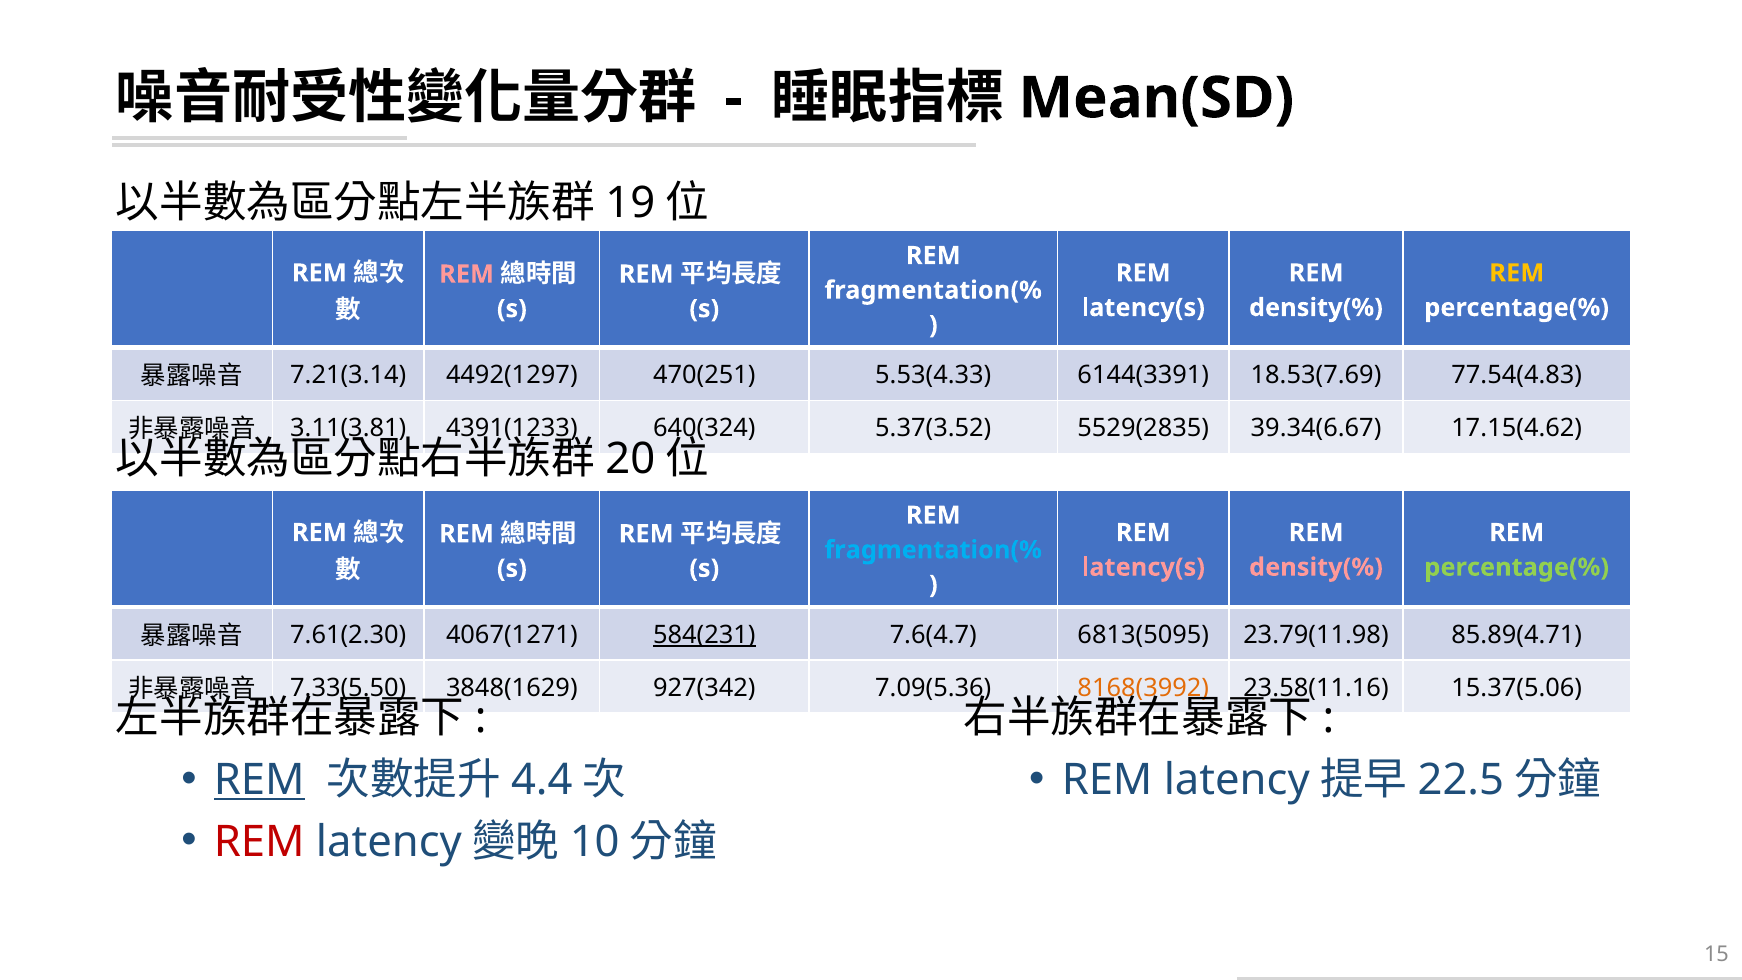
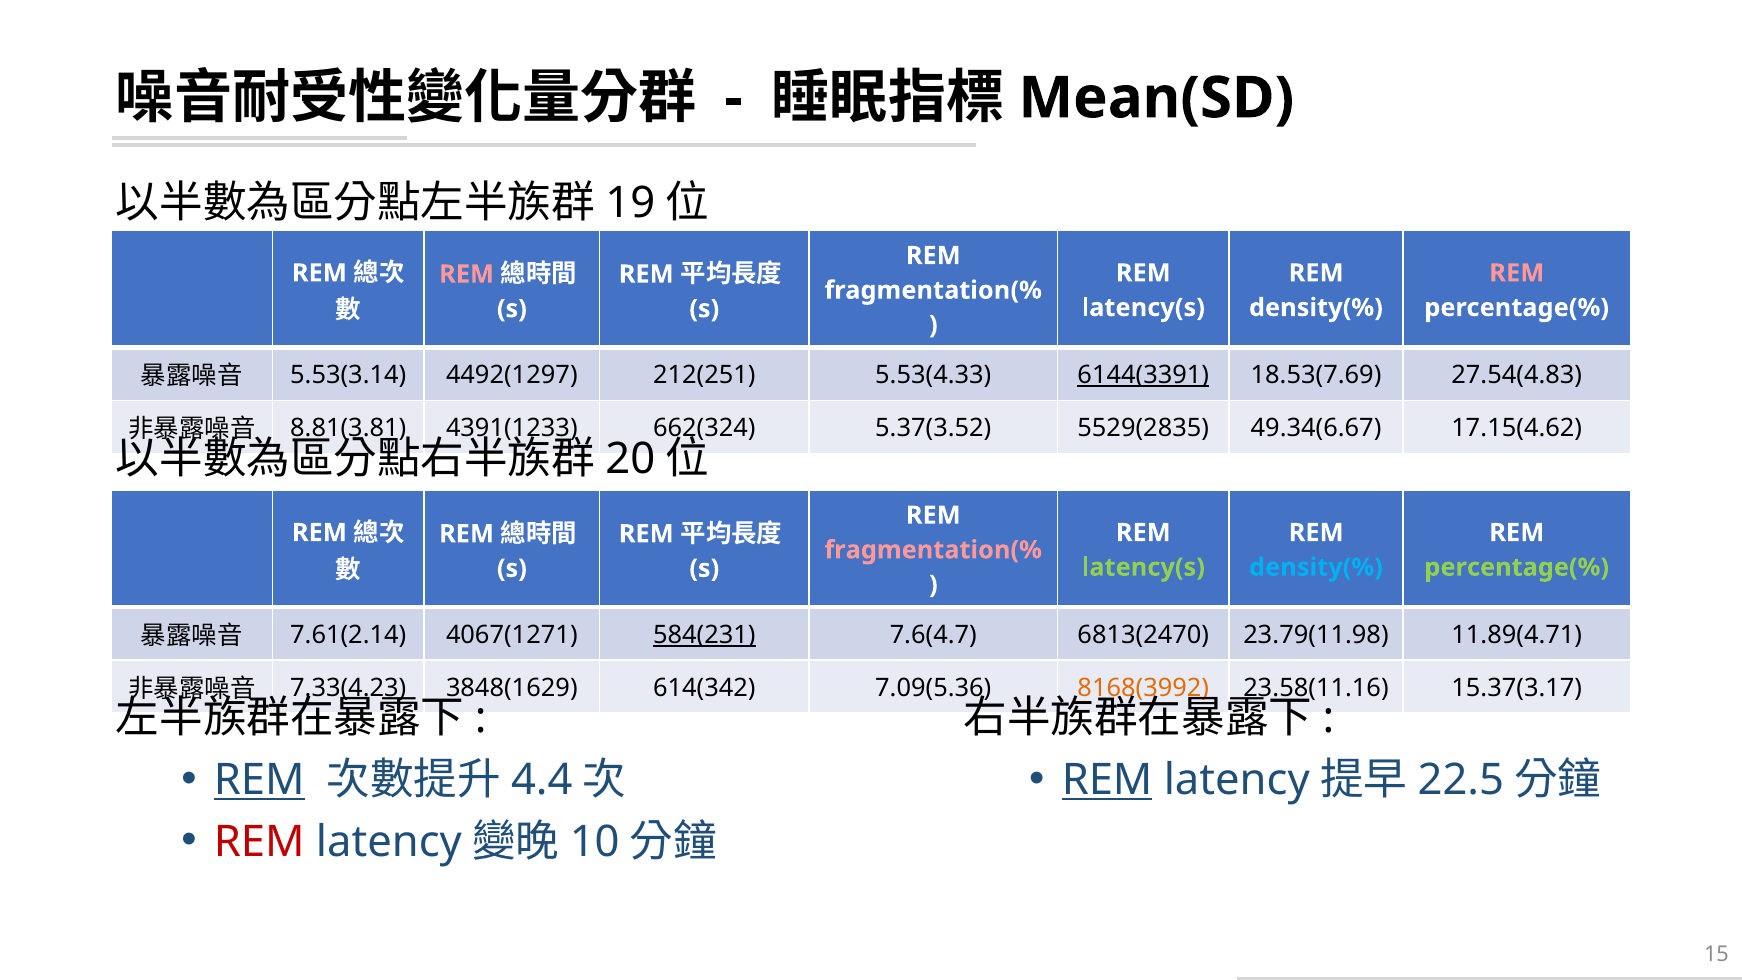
REM colour: yellow -> pink (1517, 273)
7.21(3.14: 7.21(3.14 -> 5.53(3.14 (348, 375)
470(251: 470(251 -> 212(251 (704, 375)
6144(3391 underline: none -> present (1143, 375)
77.54(4.83: 77.54(4.83 -> 27.54(4.83 (1517, 375)
3.11(3.81: 3.11(3.81 -> 8.81(3.81 (348, 428)
640(324: 640(324 -> 662(324 (704, 428)
39.34(6.67: 39.34(6.67 -> 49.34(6.67 (1316, 428)
fragmentation(% colour: light blue -> pink (933, 550)
latency(s colour: pink -> light green (1143, 567)
density(% colour: pink -> light blue (1316, 567)
7.61(2.30: 7.61(2.30 -> 7.61(2.14 (348, 635)
6813(5095: 6813(5095 -> 6813(2470 (1143, 635)
85.89(4.71: 85.89(4.71 -> 11.89(4.71 (1517, 635)
7.33(5.50: 7.33(5.50 -> 7.33(4.23 (348, 688)
927(342: 927(342 -> 614(342 (704, 688)
15.37(5.06: 15.37(5.06 -> 15.37(3.17 (1517, 688)
REM underline: none -> present (1107, 780)
